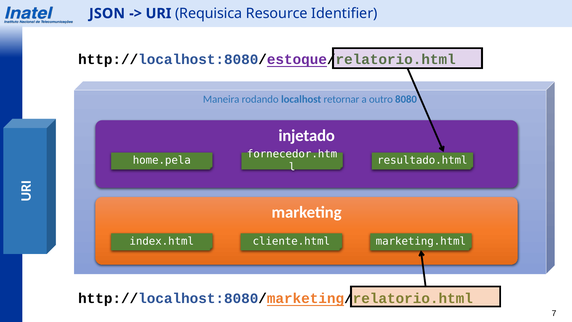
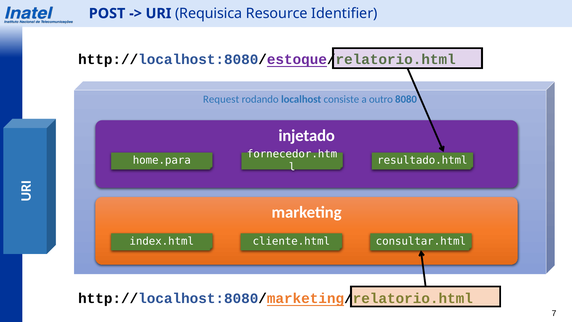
JSON: JSON -> POST (107, 13)
Maneira: Maneira -> Request (221, 99)
retornar: retornar -> consiste (341, 99)
home.pela: home.pela -> home.para (162, 160)
marketing.html: marketing.html -> consultar.html (421, 241)
